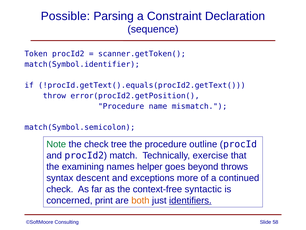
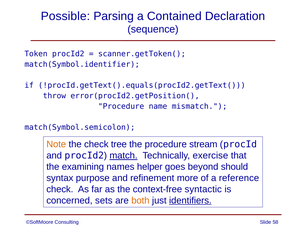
Constraint: Constraint -> Contained (174, 16)
Note colour: green -> orange (56, 144)
outline: outline -> stream (203, 144)
match underline: none -> present (124, 155)
throws: throws -> should (234, 166)
descent: descent -> purpose (93, 178)
exceptions: exceptions -> refinement (152, 178)
continued: continued -> reference (239, 178)
print: print -> sets (104, 200)
